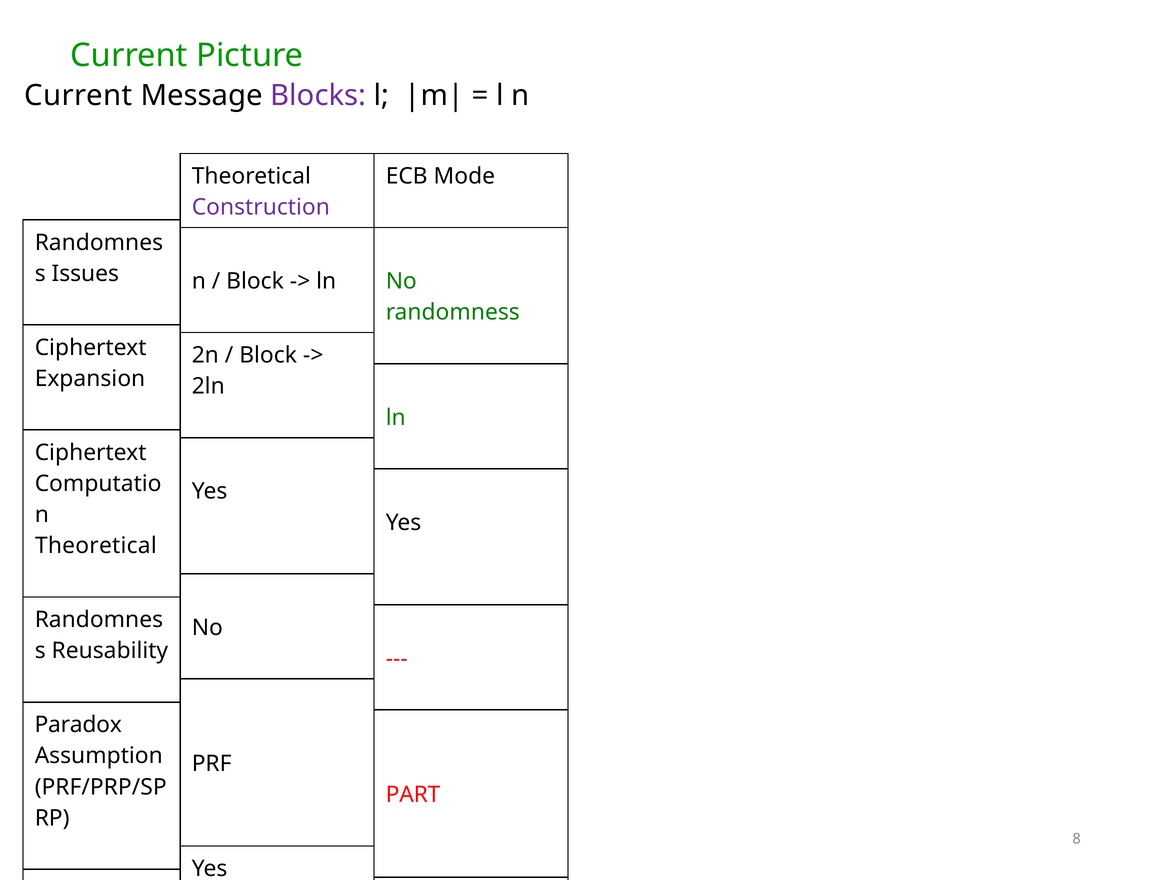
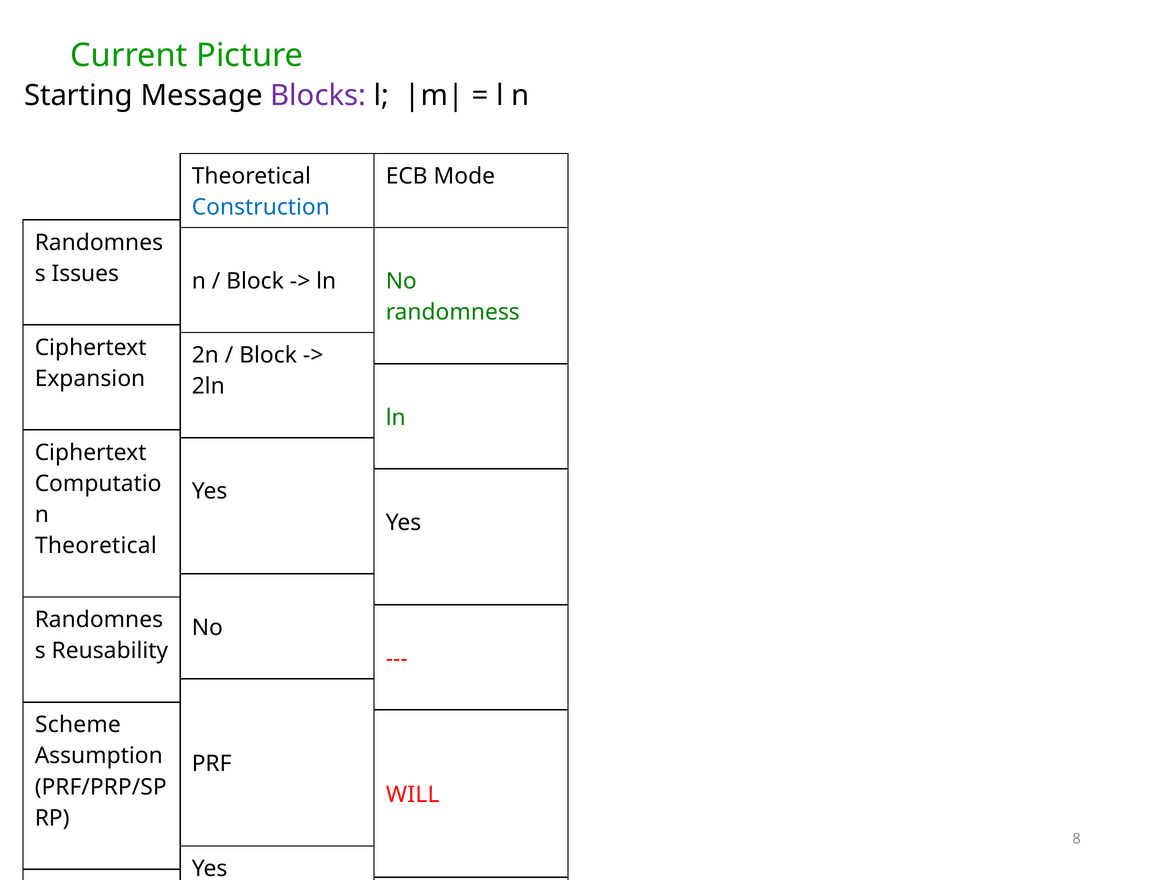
Current: Current -> Starting (79, 96)
Construction colour: purple -> blue (261, 207)
Paradox: Paradox -> Scheme (78, 725)
PART: PART -> WILL (413, 795)
